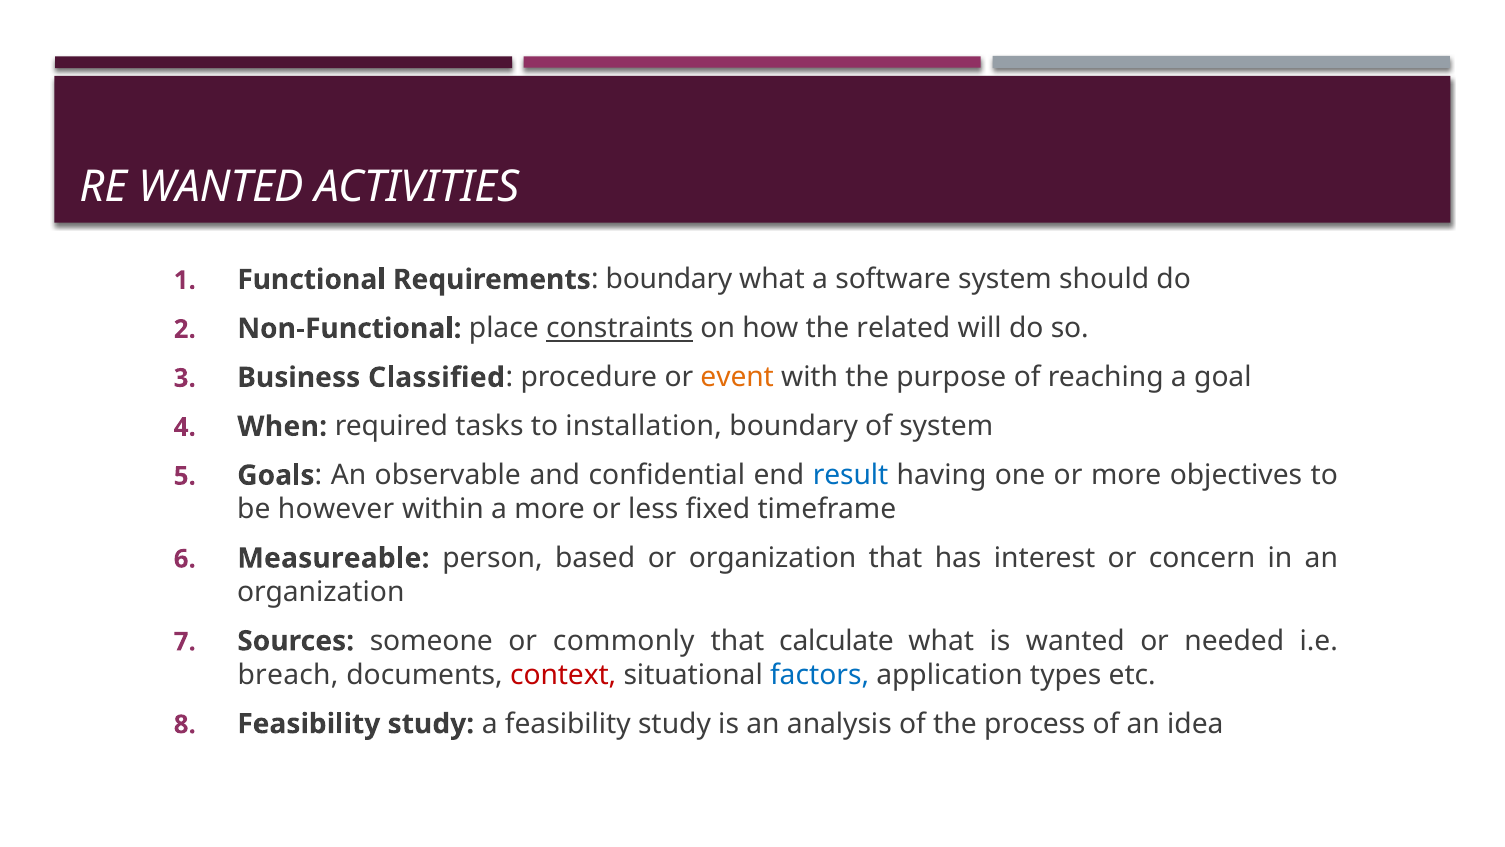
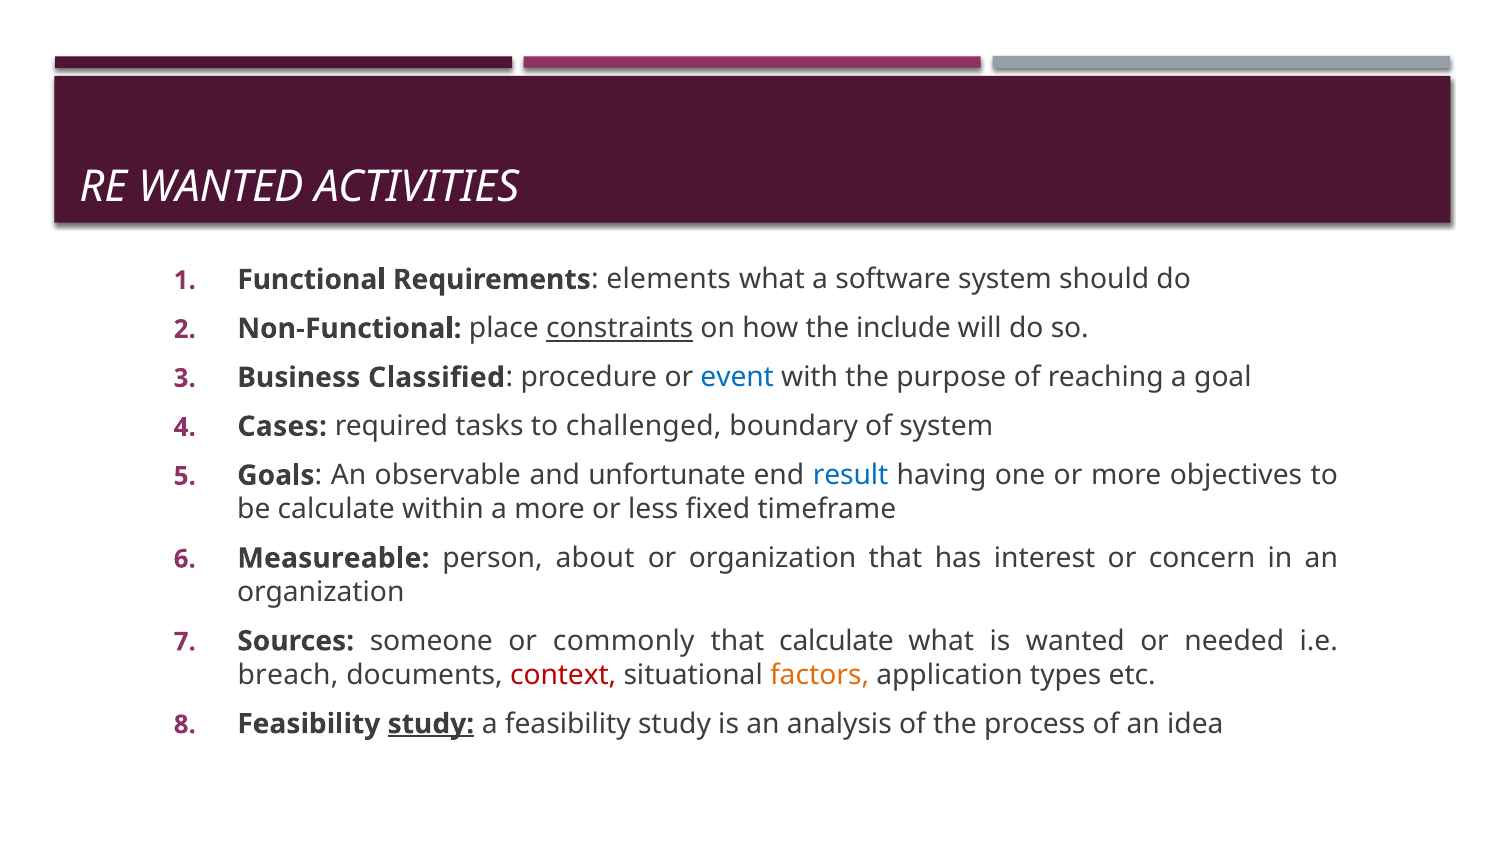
boundary: boundary -> elements (669, 279)
related: related -> include (904, 328)
event colour: orange -> blue (737, 377)
When: When -> Cases (282, 426)
installation: installation -> challenged (644, 426)
confidential: confidential -> unfortunate (667, 475)
be however: however -> calculate (336, 509)
based: based -> about (595, 558)
factors colour: blue -> orange (820, 675)
study underline: none -> present (431, 724)
